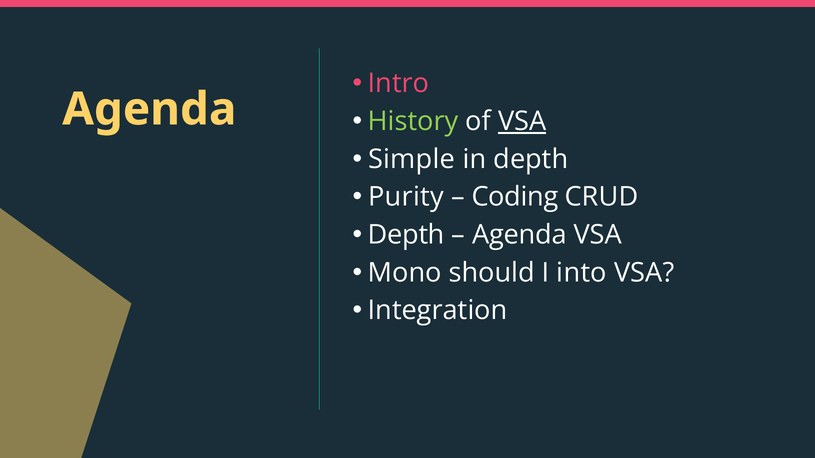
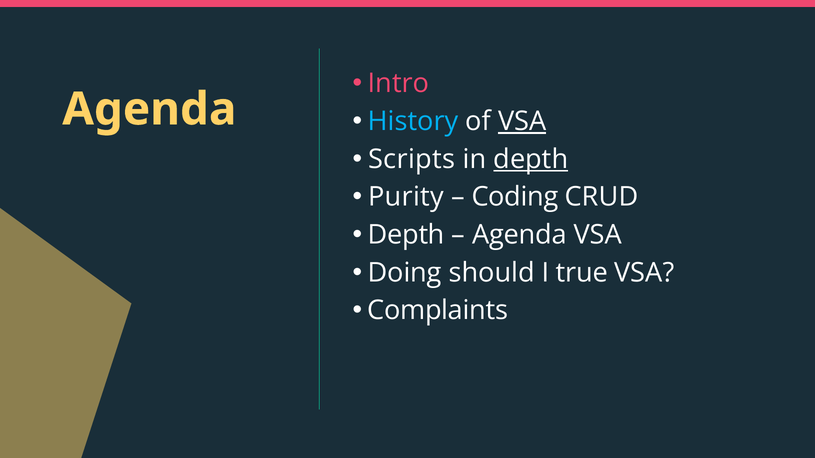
History colour: light green -> light blue (413, 121)
Simple: Simple -> Scripts (412, 159)
depth underline: none -> present (531, 159)
Mono: Mono -> Doing (405, 273)
into: into -> true (582, 273)
Integration: Integration -> Complaints (438, 311)
